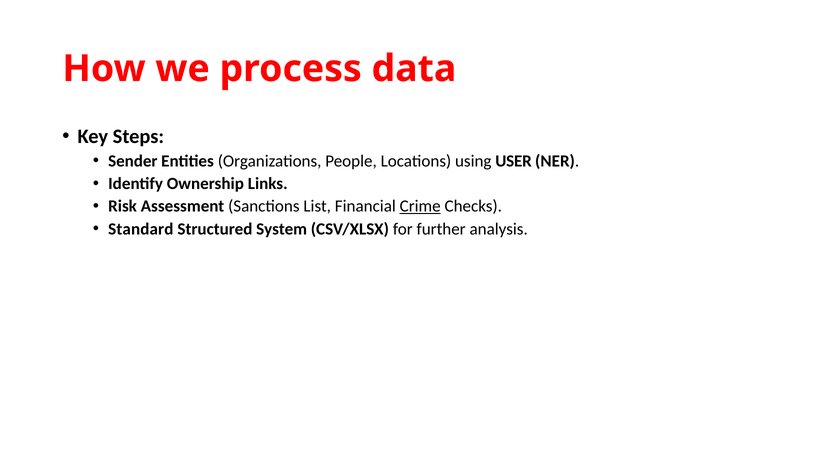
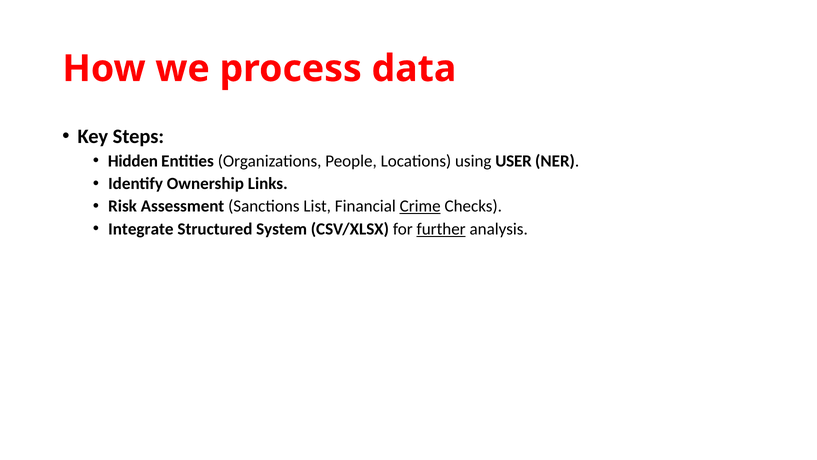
Sender: Sender -> Hidden (133, 161)
Standard: Standard -> Integrate (141, 229)
further underline: none -> present (441, 229)
